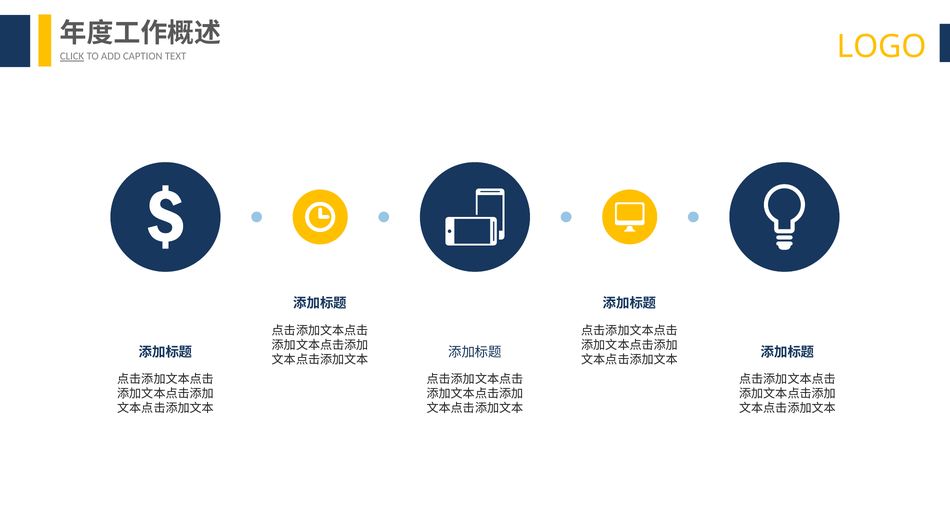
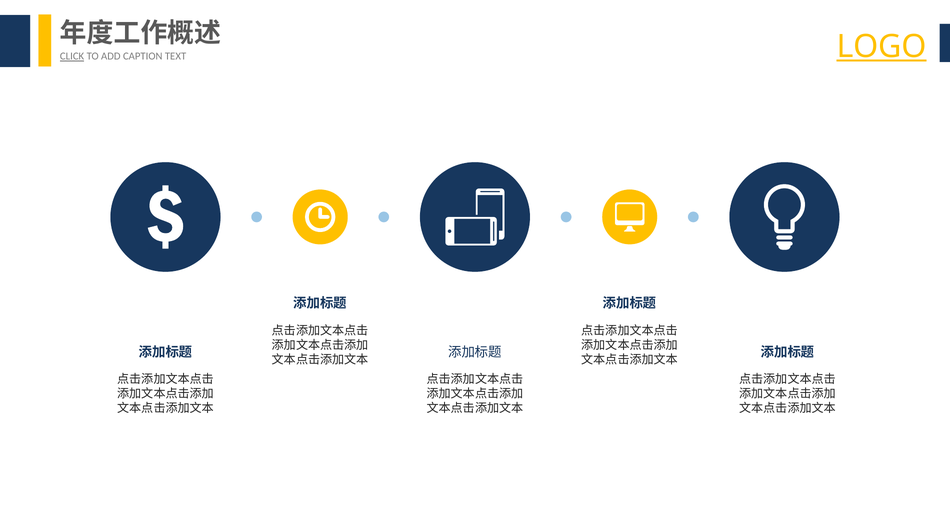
LOGO underline: none -> present (881, 47)
